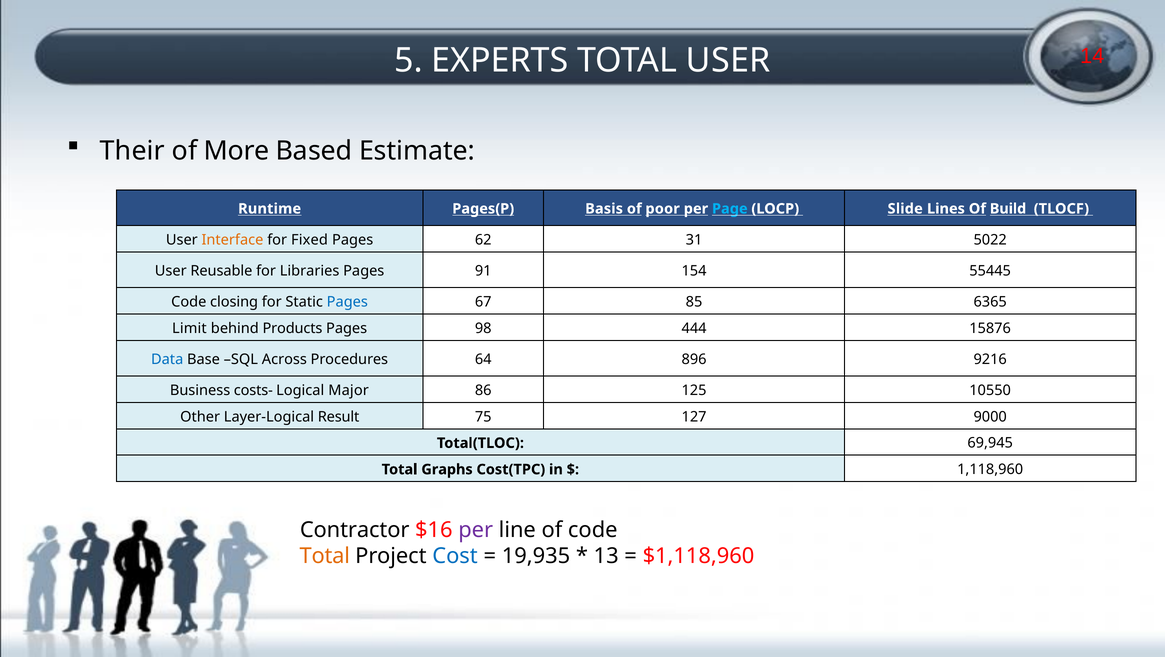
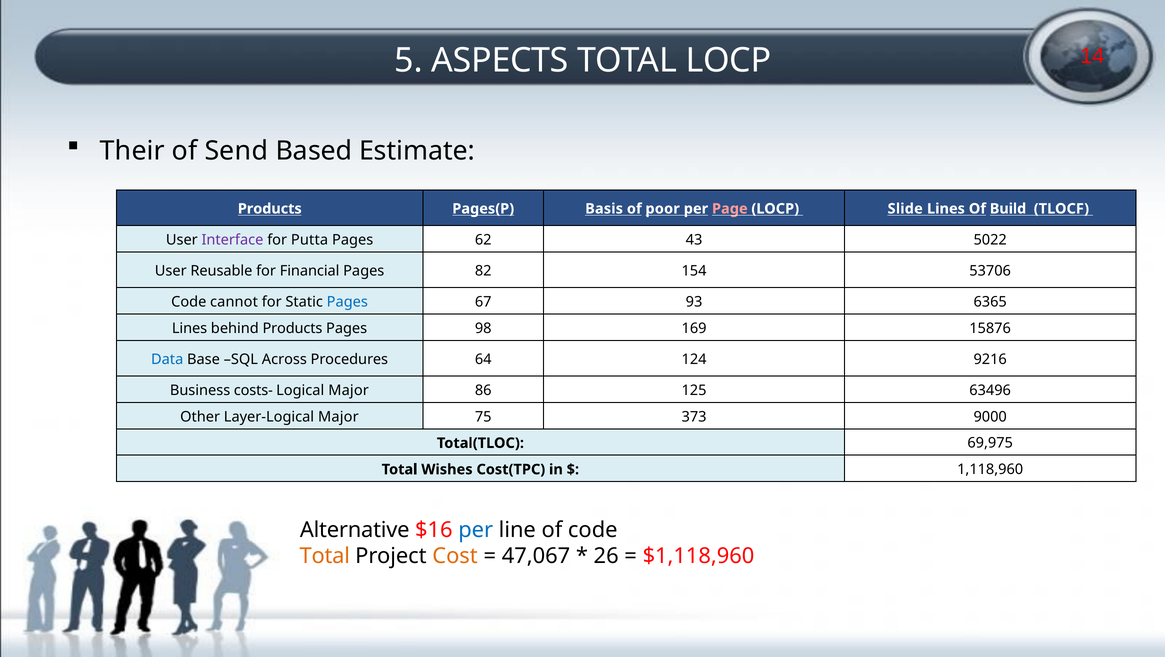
EXPERTS: EXPERTS -> ASPECTS (500, 61)
TOTAL USER: USER -> LOCP (728, 61)
More: More -> Send (236, 151)
Runtime: Runtime -> Products (270, 209)
Page colour: light blue -> pink (730, 209)
Interface colour: orange -> purple (232, 240)
Fixed: Fixed -> Putta (310, 240)
31: 31 -> 43 (694, 240)
Libraries: Libraries -> Financial (310, 271)
91: 91 -> 82 (483, 271)
55445: 55445 -> 53706 (990, 271)
closing: closing -> cannot (234, 302)
85: 85 -> 93 (694, 302)
Limit: Limit -> Lines (190, 328)
444: 444 -> 169 (694, 328)
896: 896 -> 124 (694, 359)
10550: 10550 -> 63496 (990, 390)
Layer-Logical Result: Result -> Major (338, 417)
127: 127 -> 373 (694, 417)
69,945: 69,945 -> 69,975 (990, 443)
Graphs: Graphs -> Wishes (447, 469)
Contractor: Contractor -> Alternative (355, 530)
per colour: purple -> blue (476, 530)
Cost colour: blue -> orange (455, 556)
19,935: 19,935 -> 47,067 (536, 556)
13: 13 -> 26 (606, 556)
